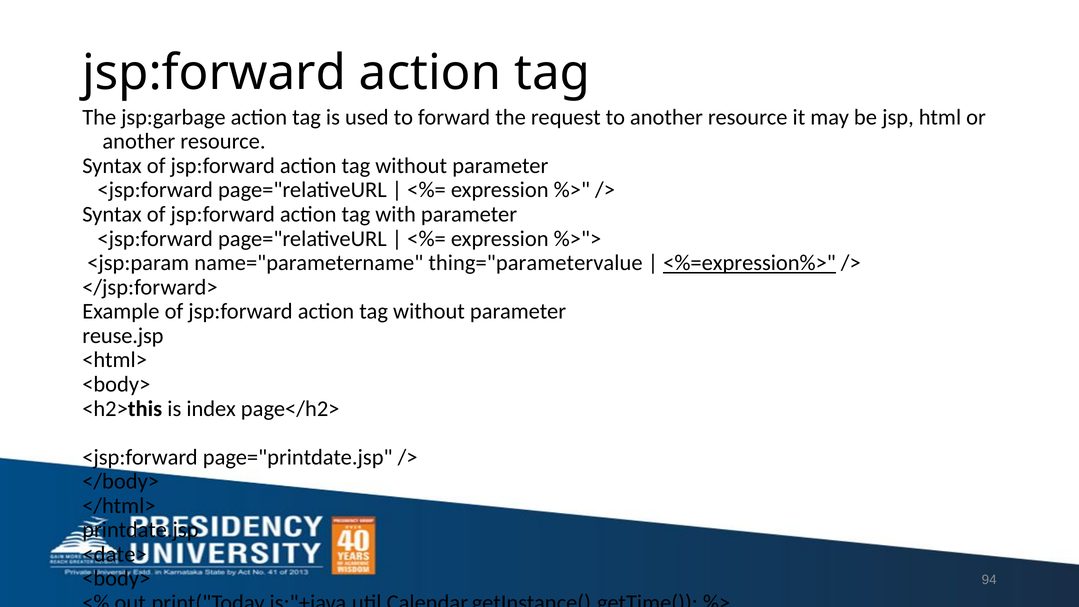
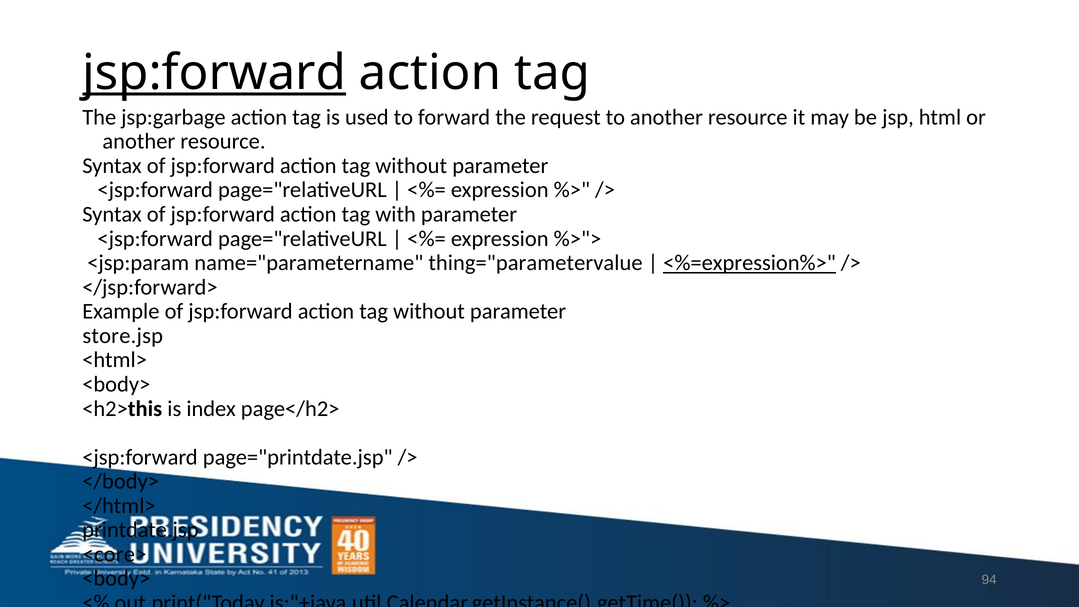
jsp:forward underline: none -> present (214, 73)
reuse.jsp: reuse.jsp -> store.jsp (123, 336)
<date>: <date> -> <core> (115, 554)
